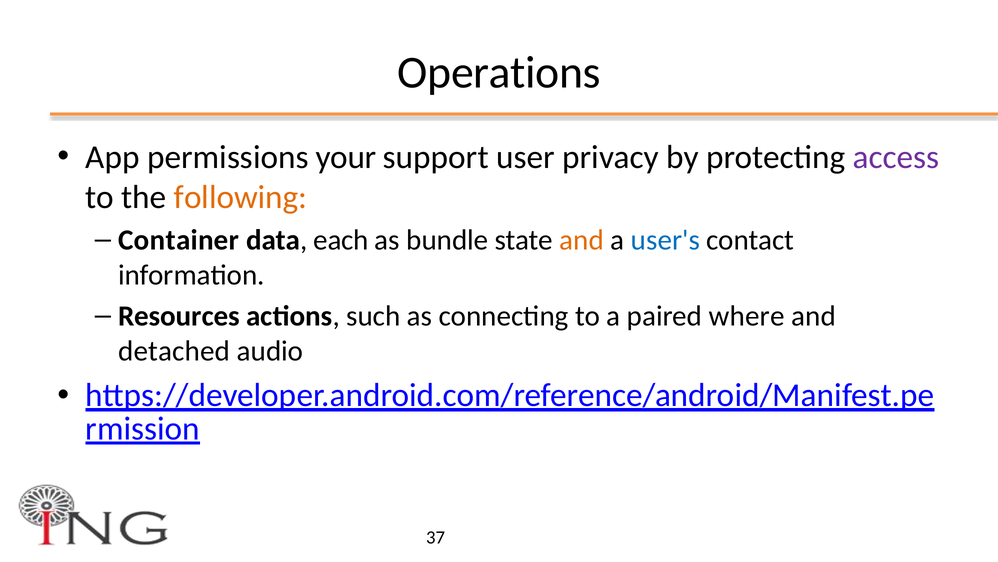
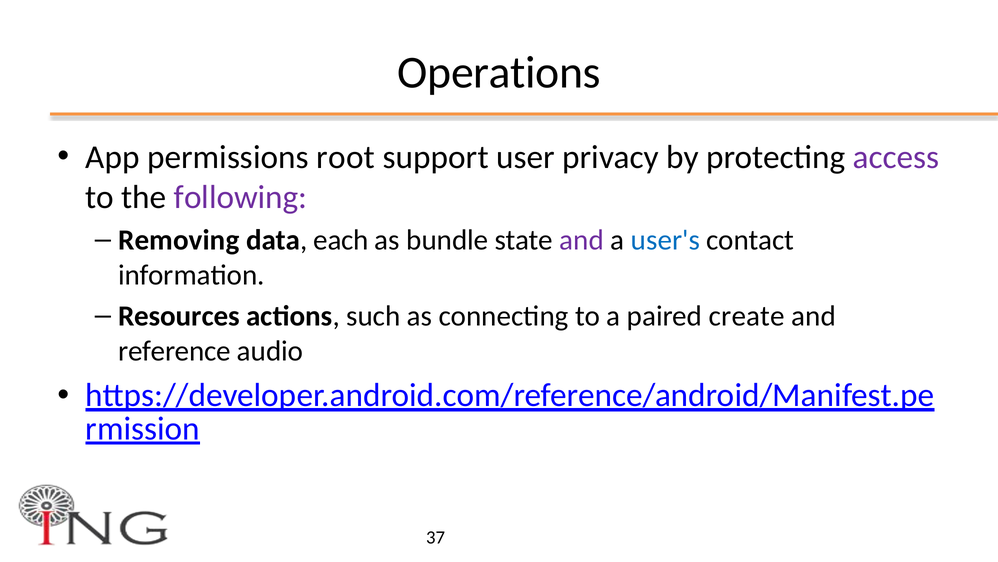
your: your -> root (346, 157)
following colour: orange -> purple (241, 197)
Container: Container -> Removing (179, 240)
and colour: orange -> purple (582, 240)
where: where -> create (747, 316)
detached: detached -> reference (174, 351)
